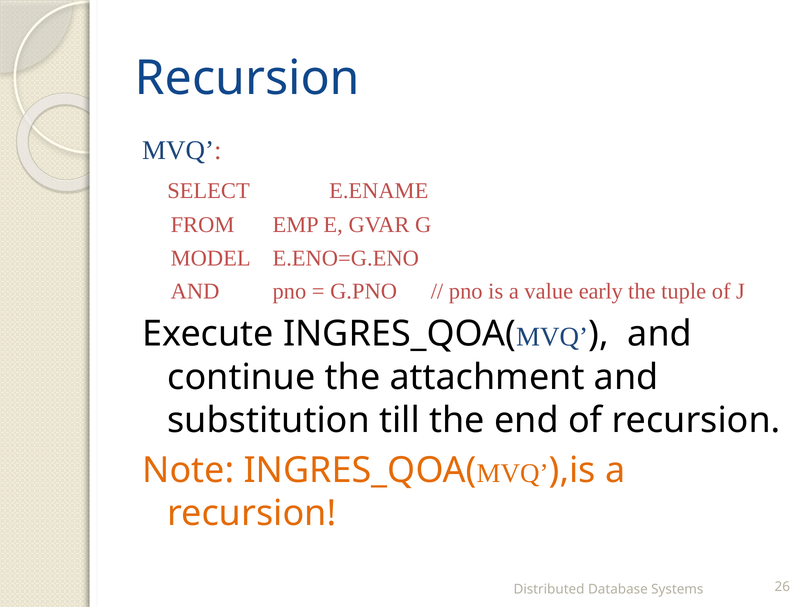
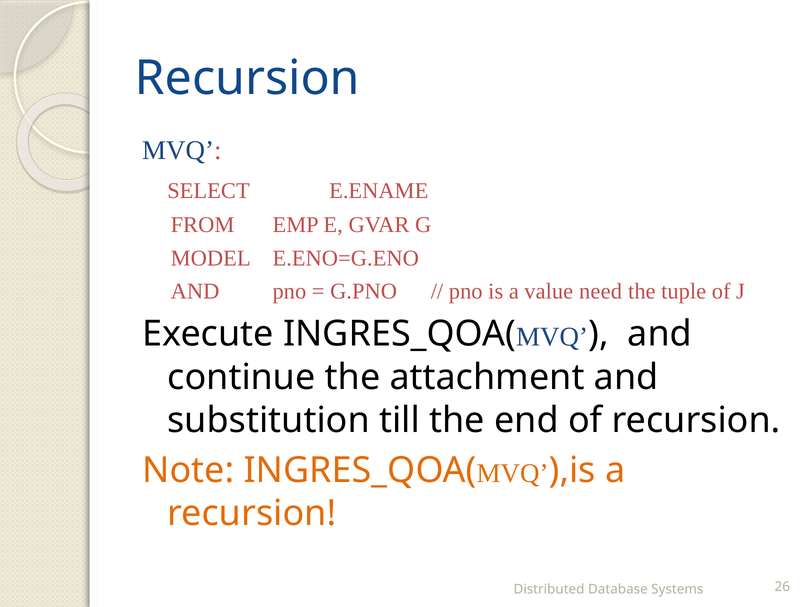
early: early -> need (601, 291)
